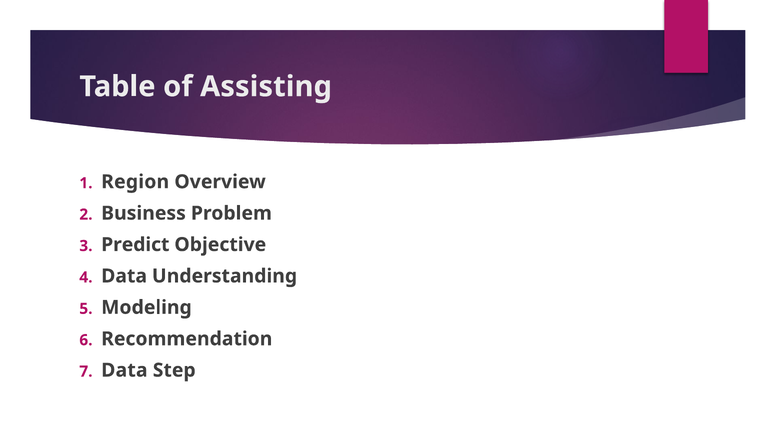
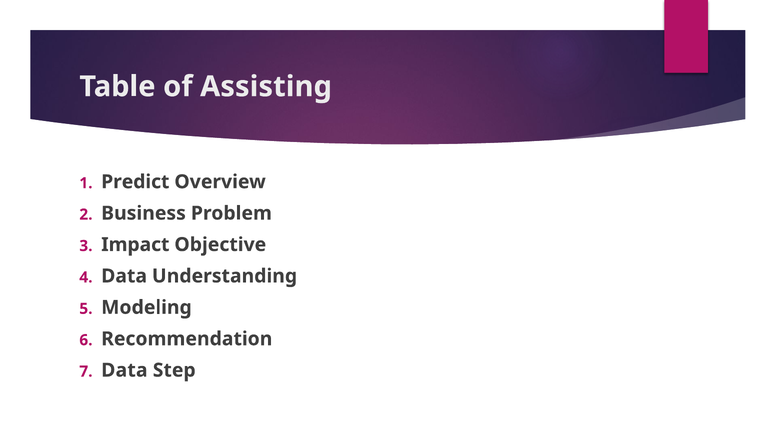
Region: Region -> Predict (135, 182)
Predict: Predict -> Impact (135, 244)
